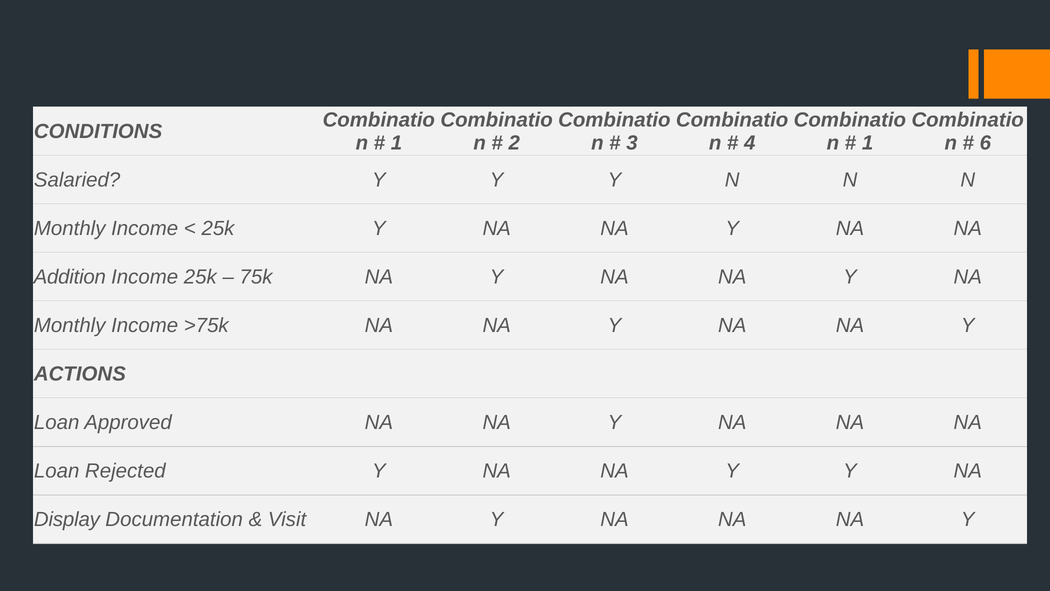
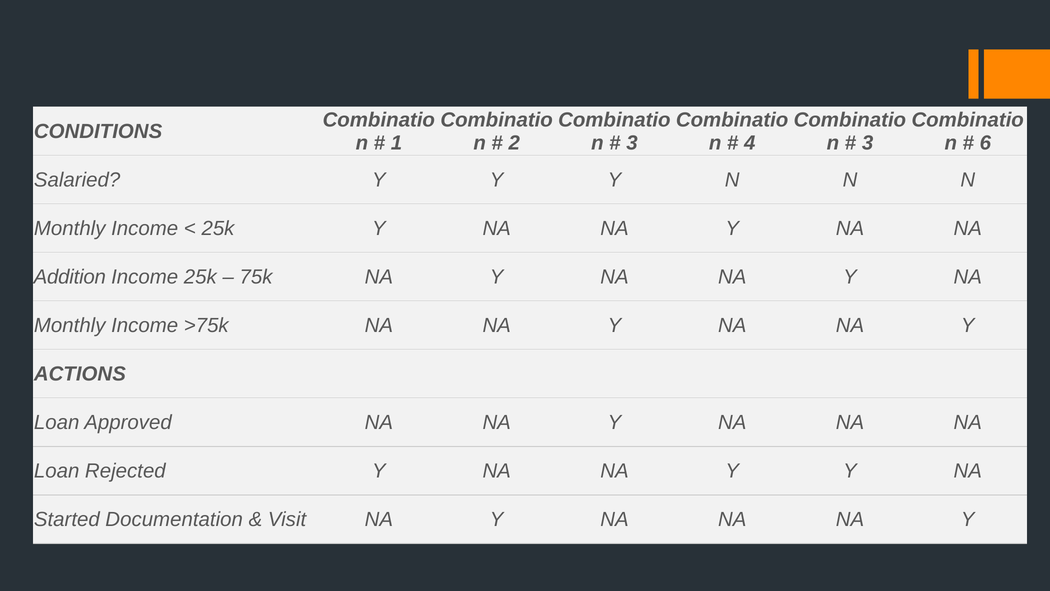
1: 1 -> 3 (868, 143)
Display: Display -> Started (67, 519)
